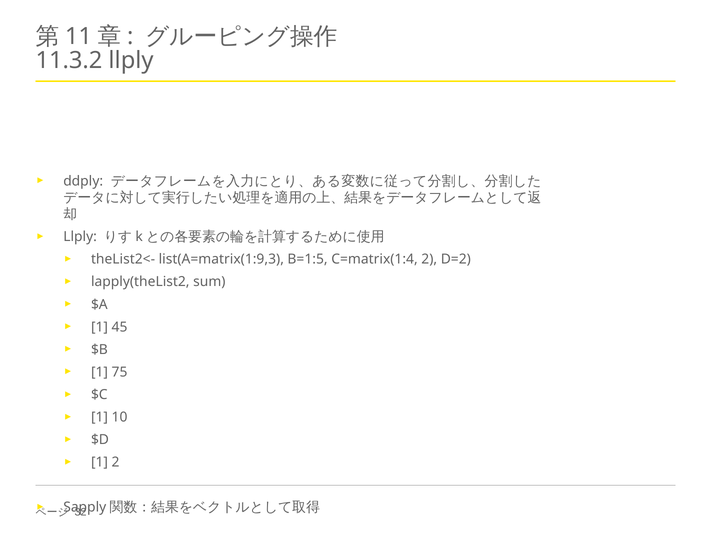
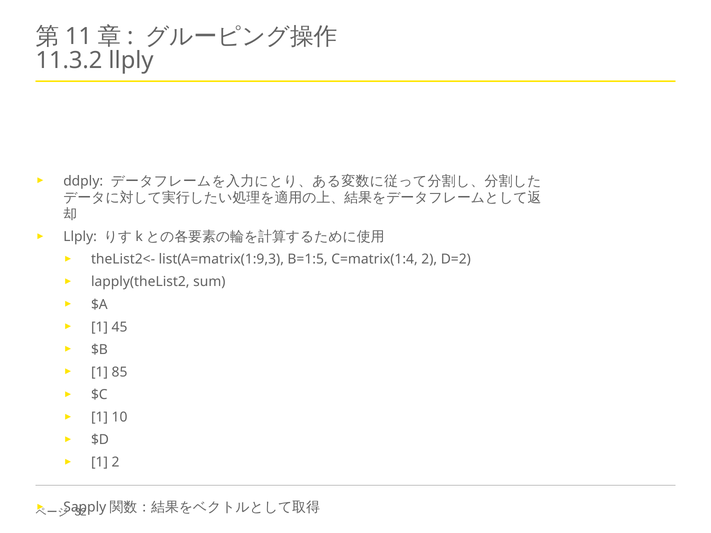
75: 75 -> 85 (120, 372)
